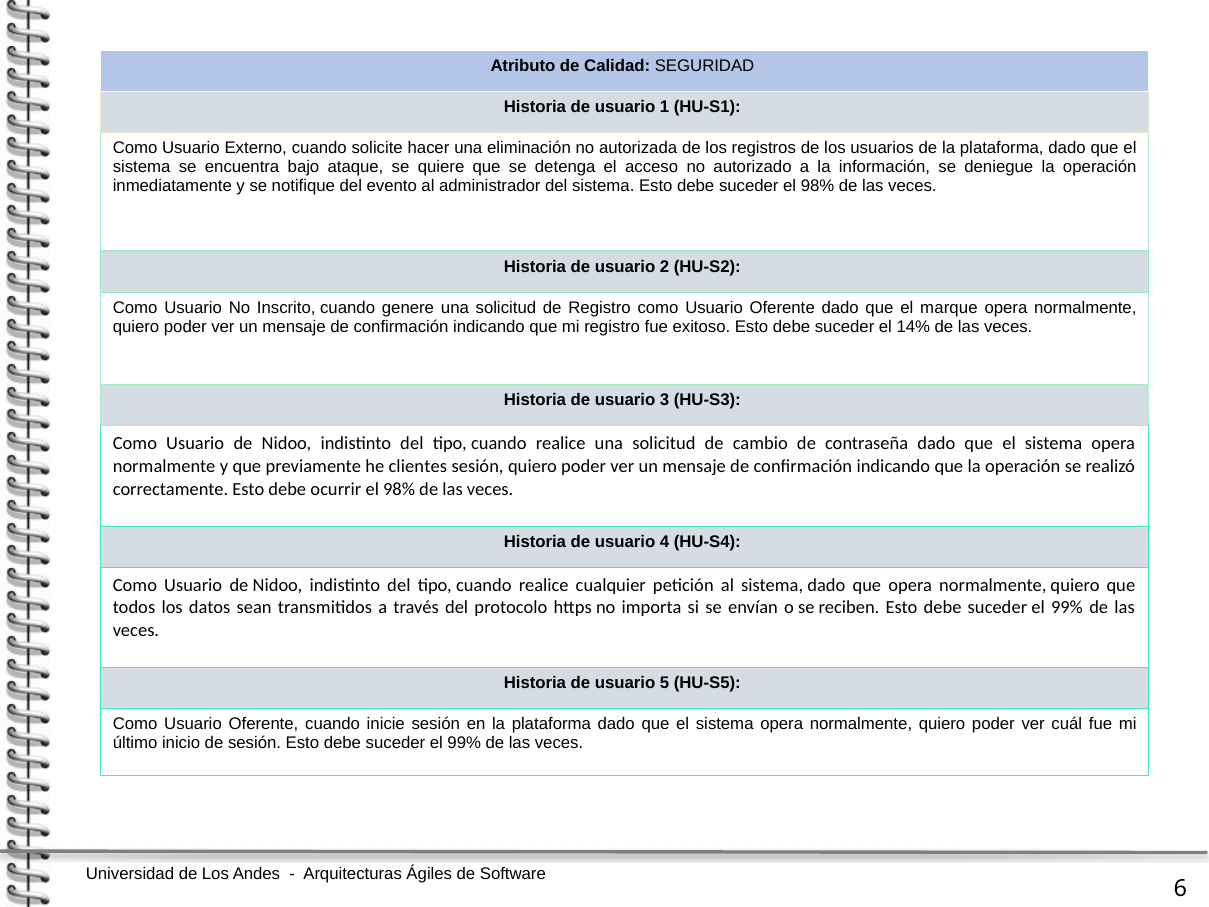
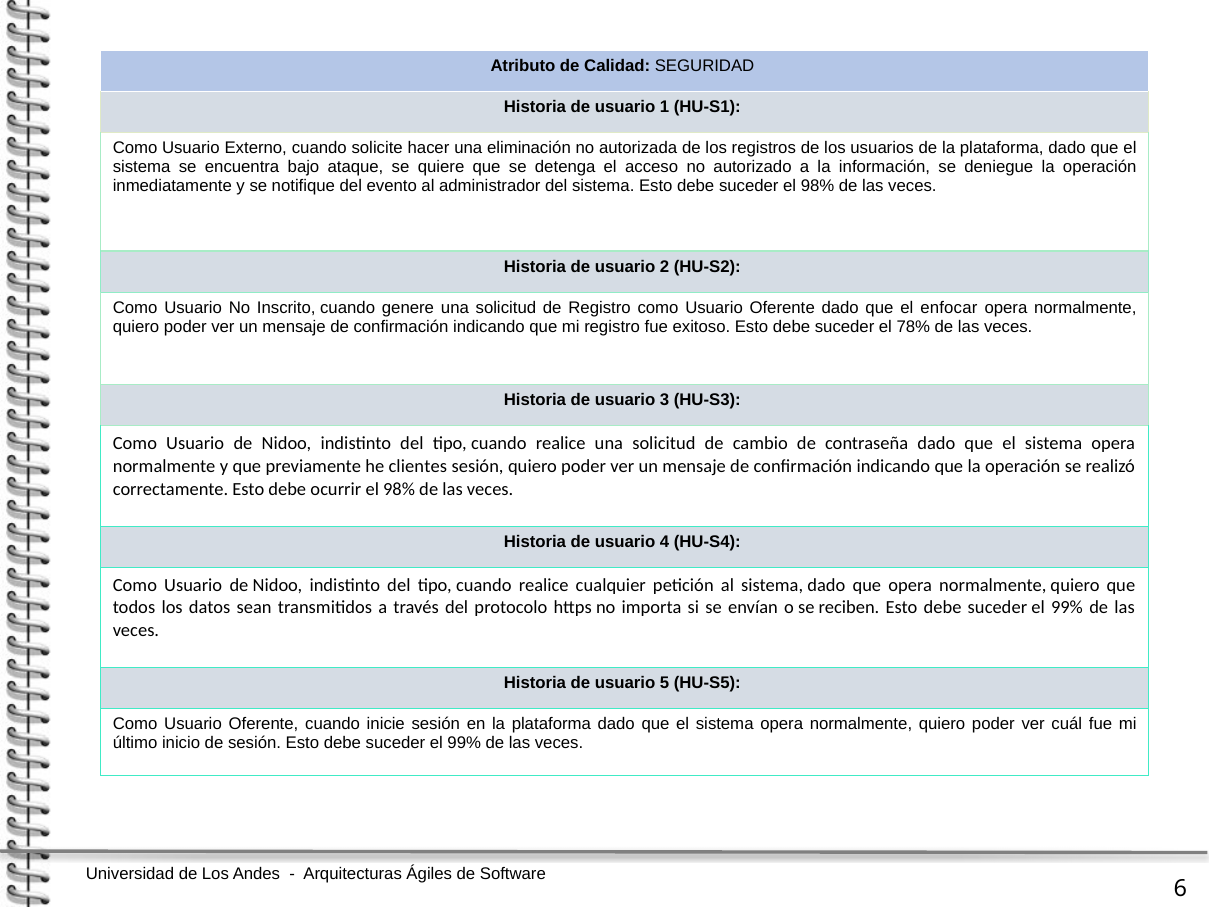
marque: marque -> enfocar (949, 308)
14%: 14% -> 78% (913, 326)
